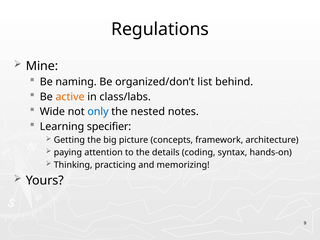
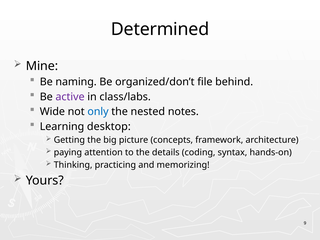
Regulations: Regulations -> Determined (160, 29)
list: list -> file (205, 82)
active colour: orange -> purple (70, 97)
specifier: specifier -> desktop (109, 127)
